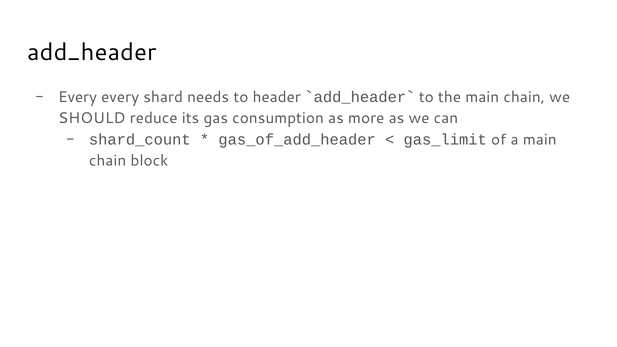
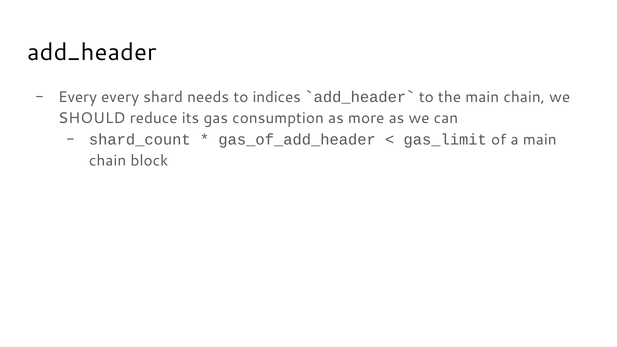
header: header -> indices (277, 97)
